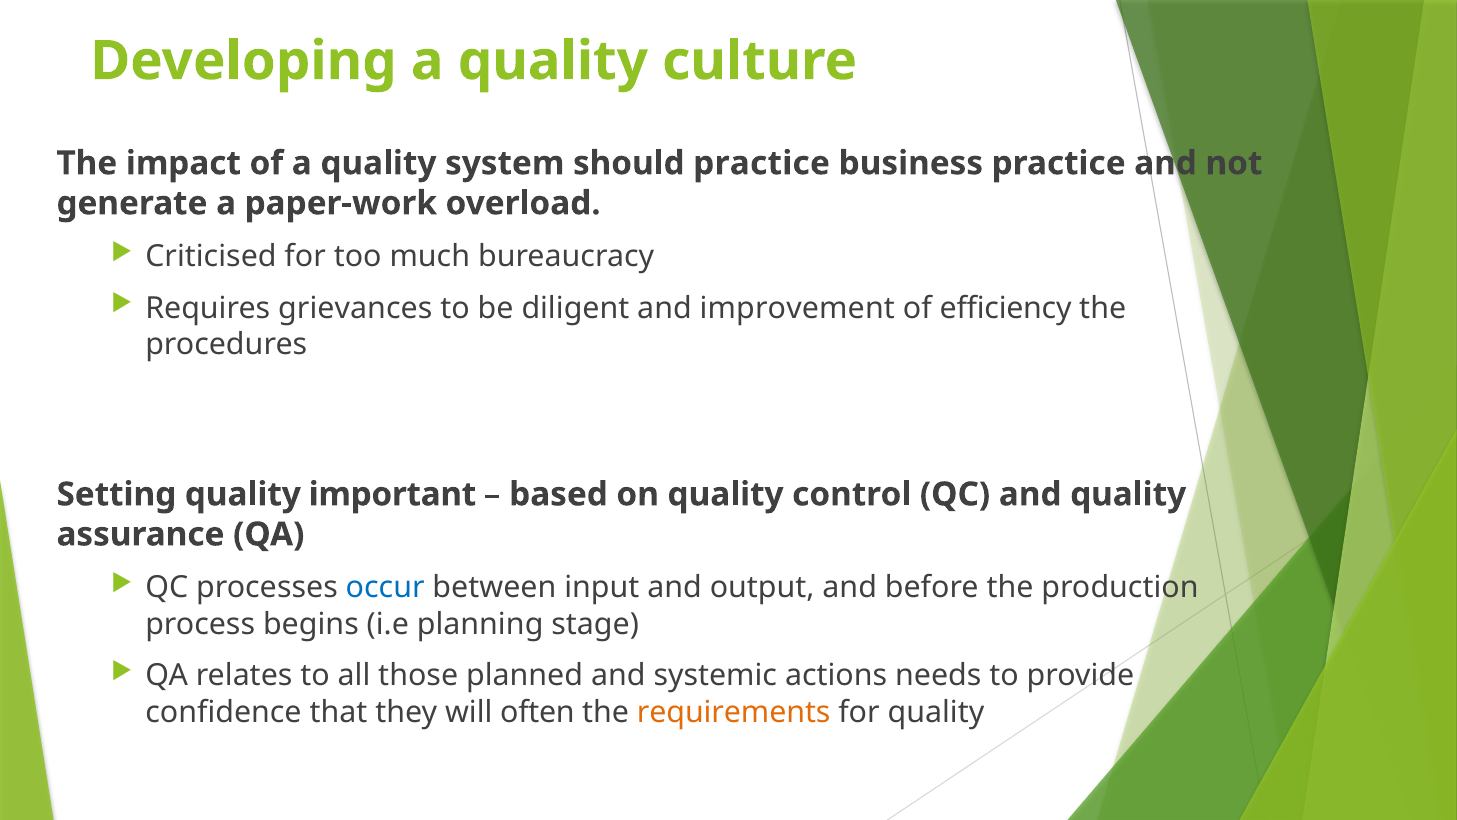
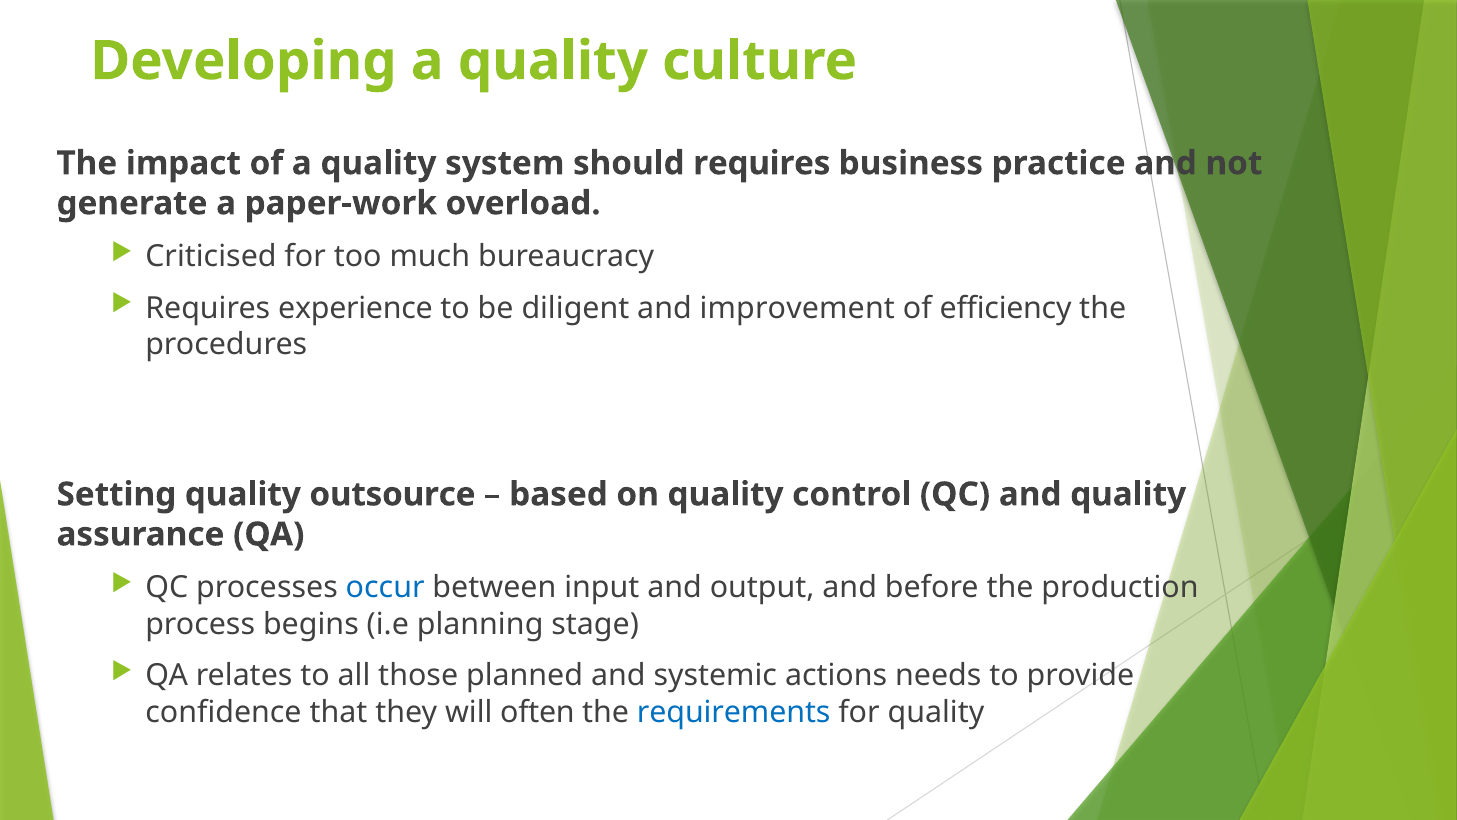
should practice: practice -> requires (762, 163)
grievances: grievances -> experience (356, 308)
important: important -> outsource (392, 494)
requirements colour: orange -> blue (734, 712)
